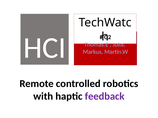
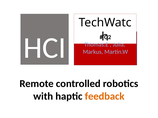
feedback colour: purple -> orange (105, 97)
